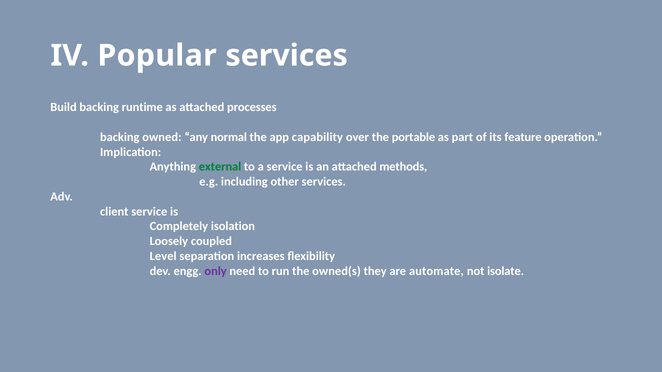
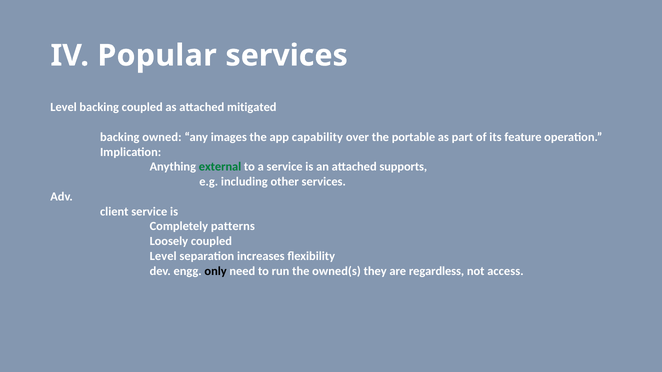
Build: Build -> Level (64, 107)
backing runtime: runtime -> coupled (142, 107)
processes: processes -> mitigated (252, 107)
normal: normal -> images (229, 137)
methods: methods -> supports (403, 167)
isolation: isolation -> patterns (233, 227)
only colour: purple -> black (216, 271)
automate: automate -> regardless (437, 271)
isolate: isolate -> access (505, 271)
